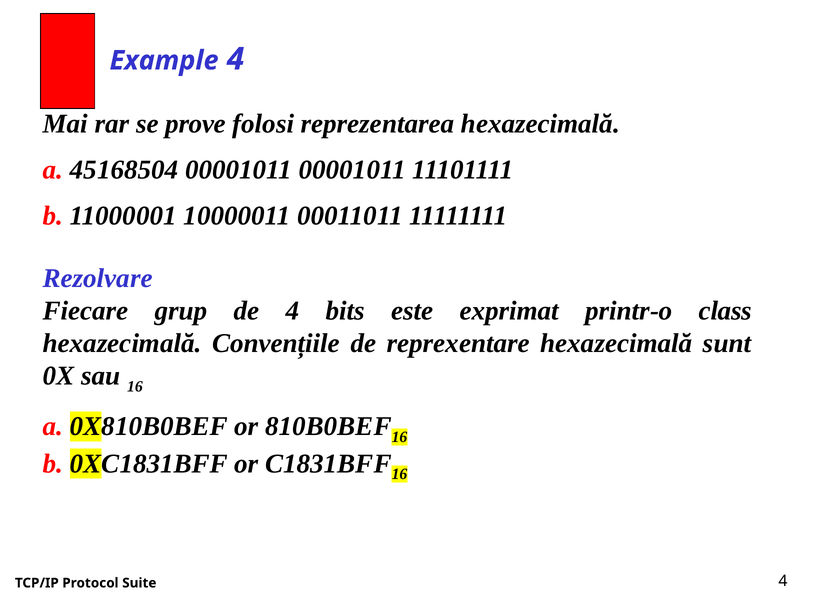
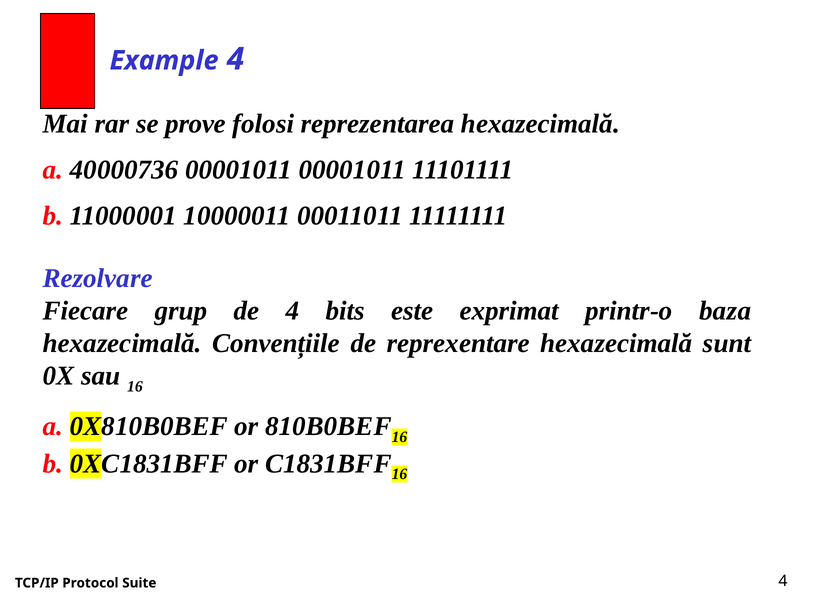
45168504: 45168504 -> 40000736 (124, 170)
class: class -> baza (725, 311)
